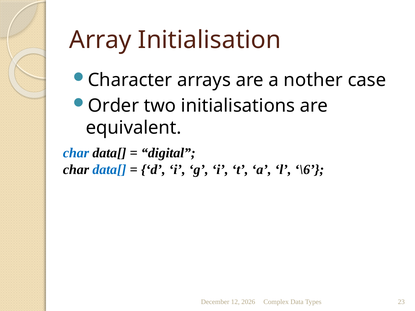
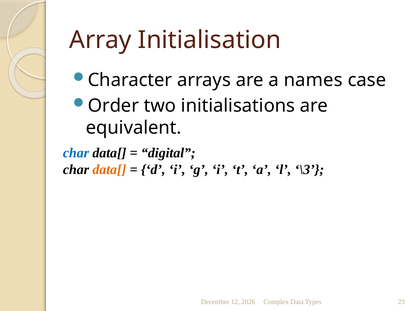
nother: nother -> names (313, 80)
data[ colour: blue -> orange (109, 170)
\6: \6 -> \3 (309, 170)
